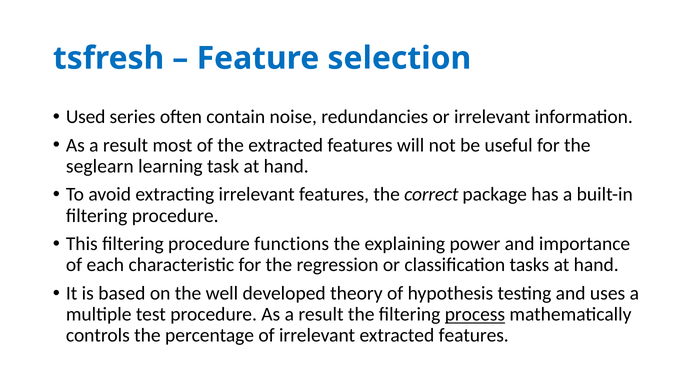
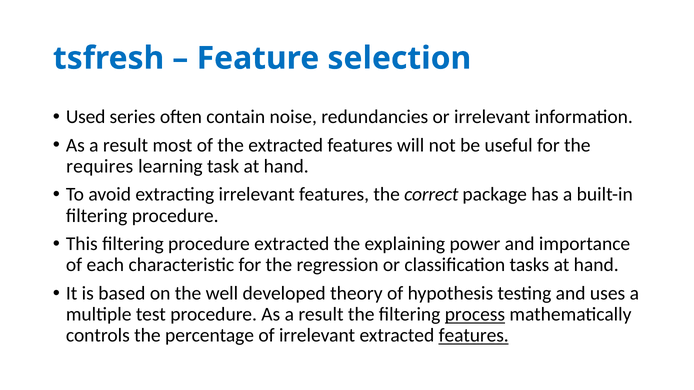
seglearn: seglearn -> requires (100, 166)
procedure functions: functions -> extracted (292, 244)
features underline: none -> present (474, 336)
